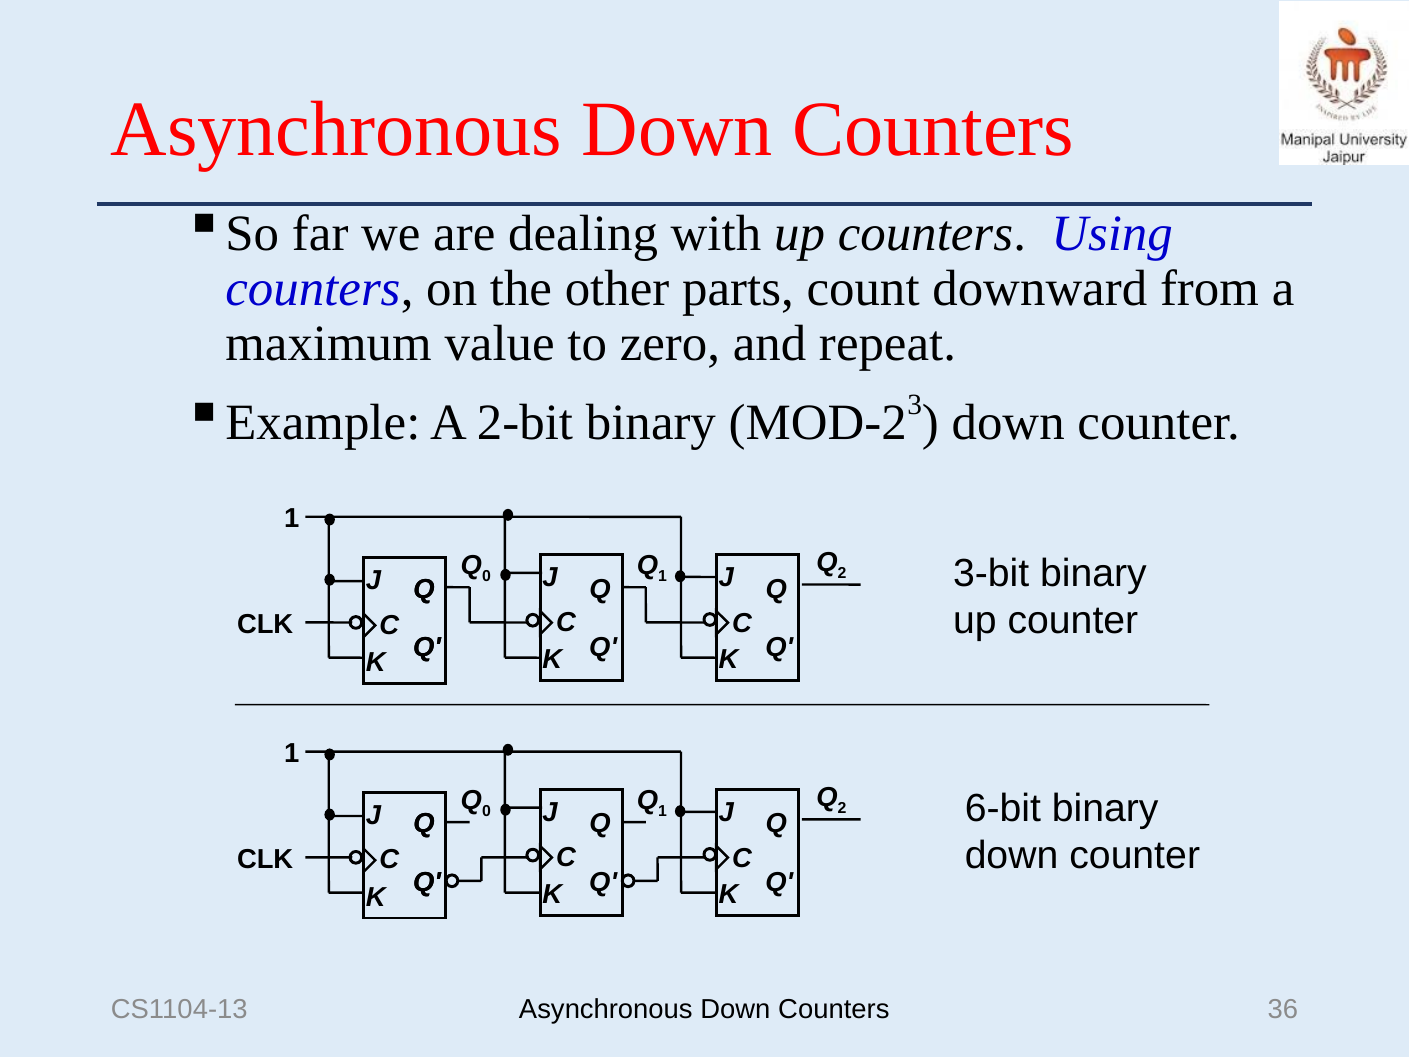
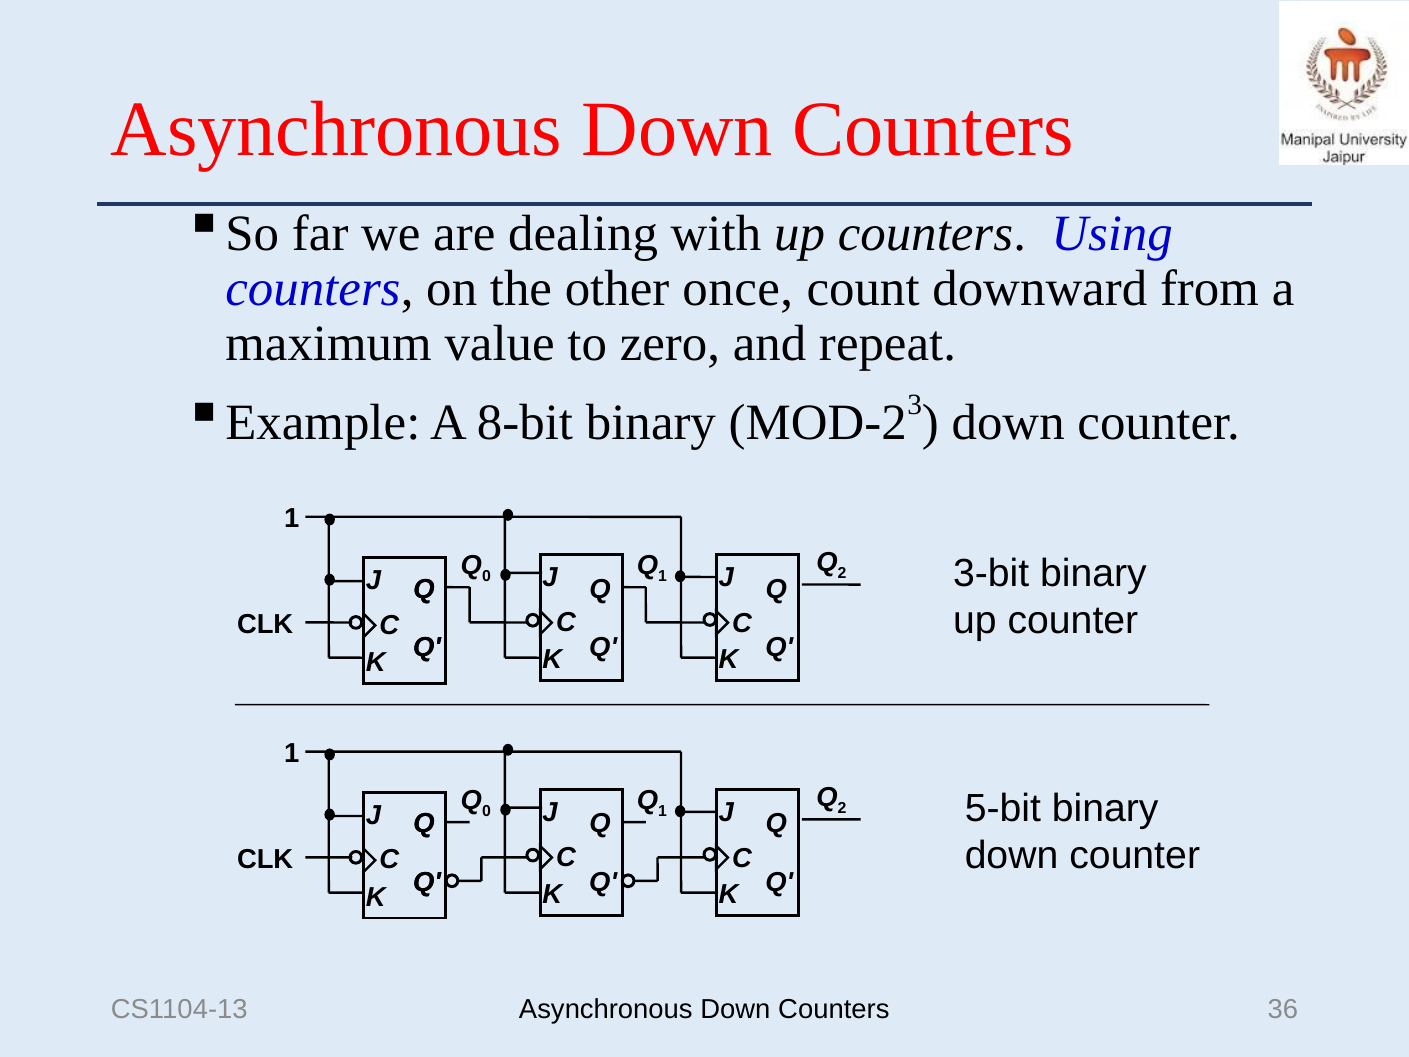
parts: parts -> once (738, 289)
2-bit: 2-bit -> 8-bit (525, 423)
6-bit: 6-bit -> 5-bit (1003, 808)
